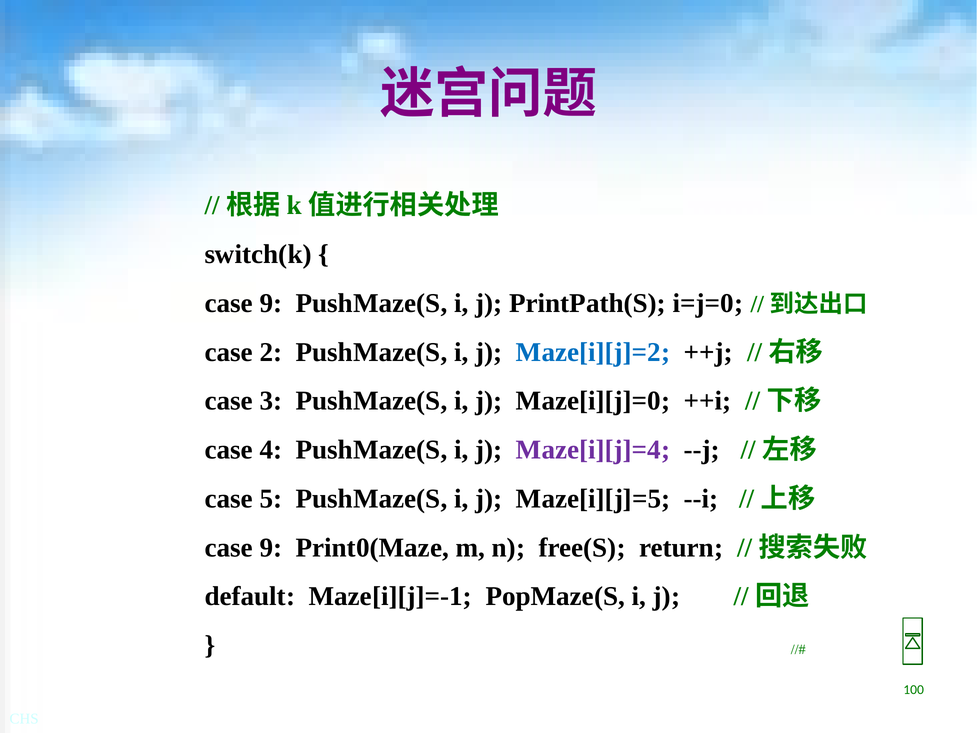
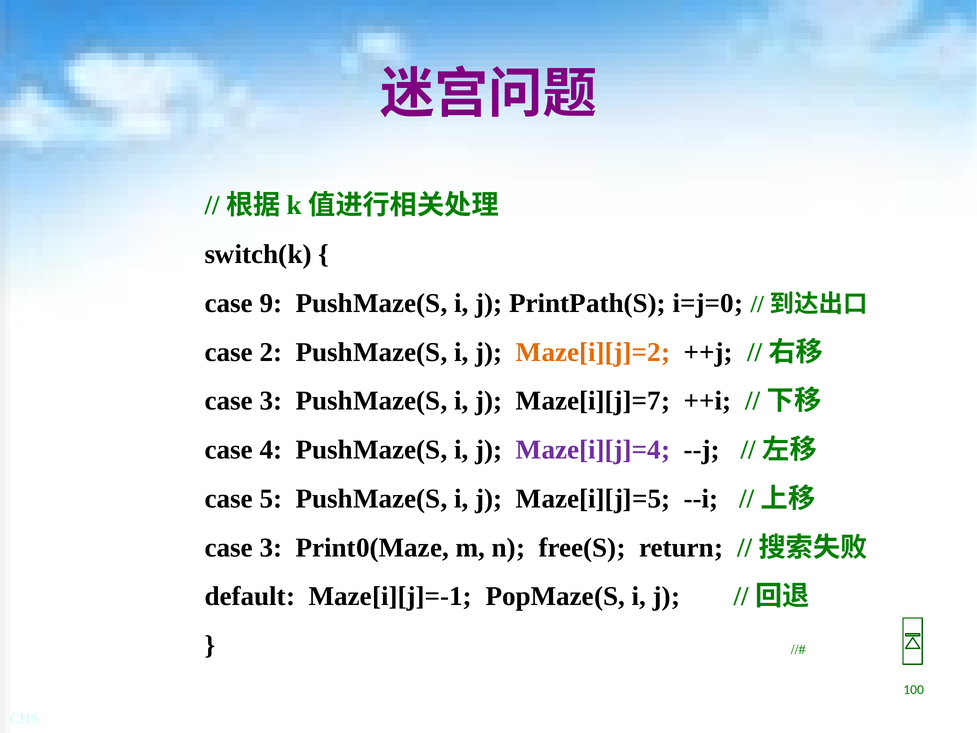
Maze[i][j]=2 colour: blue -> orange (593, 352)
Maze[i][j]=0: Maze[i][j]=0 -> Maze[i][j]=7 (593, 401)
9: 9 -> 3 (271, 547)
